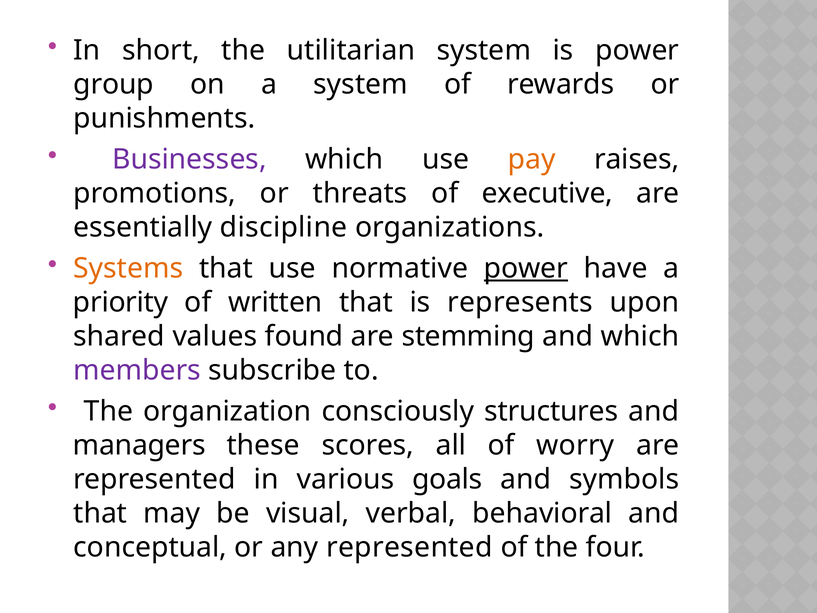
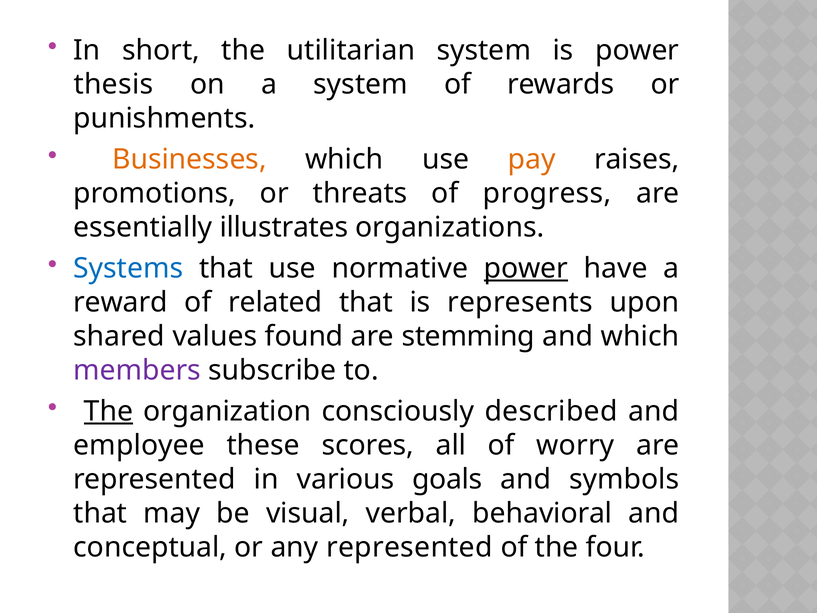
group: group -> thesis (113, 84)
Businesses colour: purple -> orange (189, 159)
executive: executive -> progress (547, 193)
discipline: discipline -> illustrates (284, 227)
Systems colour: orange -> blue (128, 268)
priority: priority -> reward (121, 302)
written: written -> related (275, 302)
The underline: none -> present (108, 411)
structures: structures -> described (551, 411)
managers: managers -> employee (139, 445)
